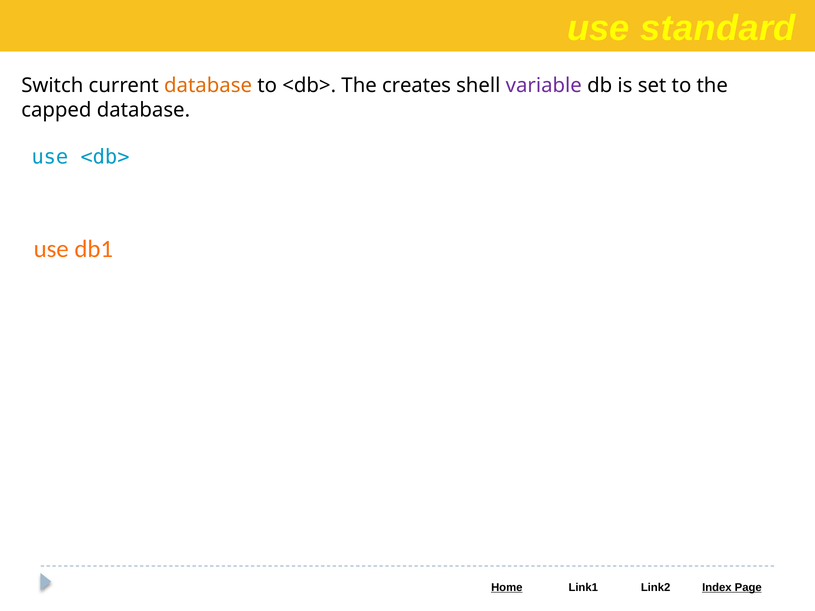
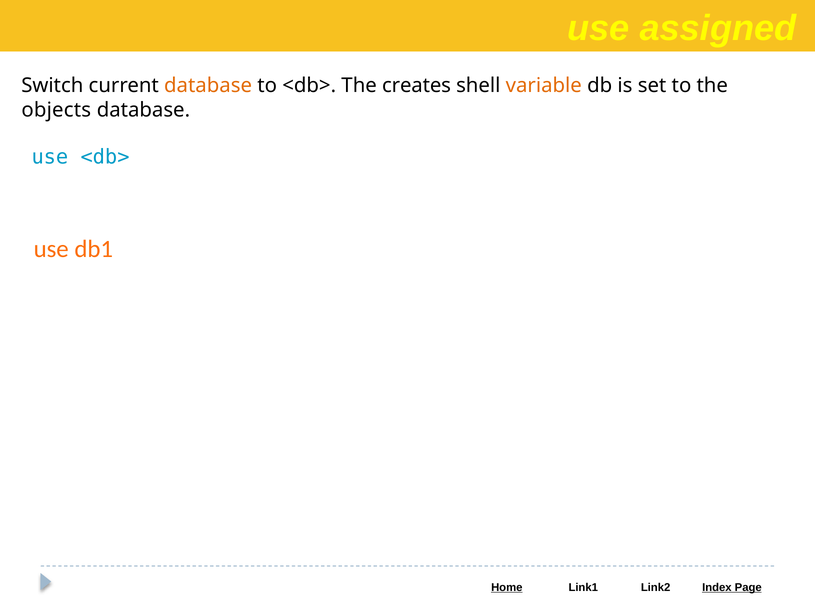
standard: standard -> assigned (718, 28)
variable colour: purple -> orange (544, 86)
capped: capped -> objects (56, 110)
